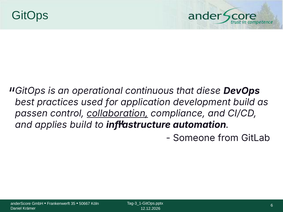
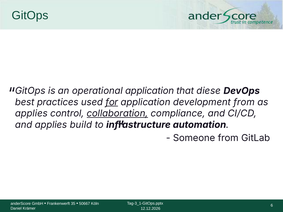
operational continuous: continuous -> application (150, 91)
for underline: none -> present (112, 102)
development build: build -> from (244, 102)
passen: passen -> applies (31, 114)
